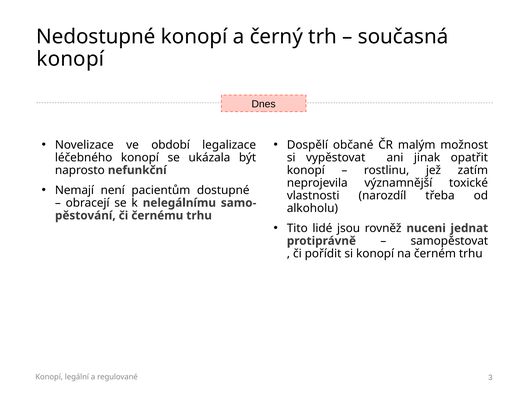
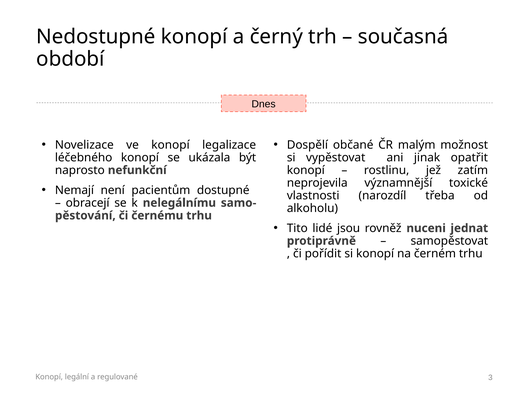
konopí: konopí -> období (70, 59)
ve období: období -> konopí (170, 145)
